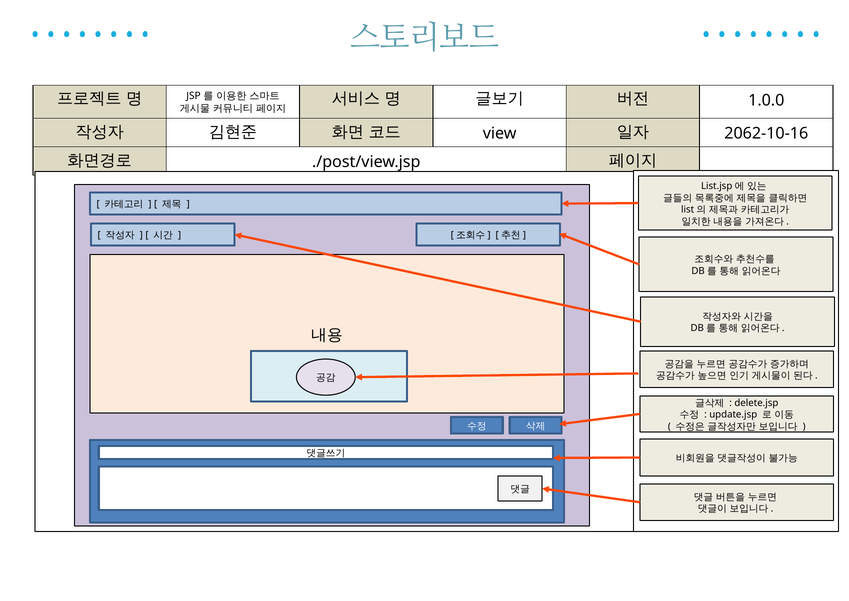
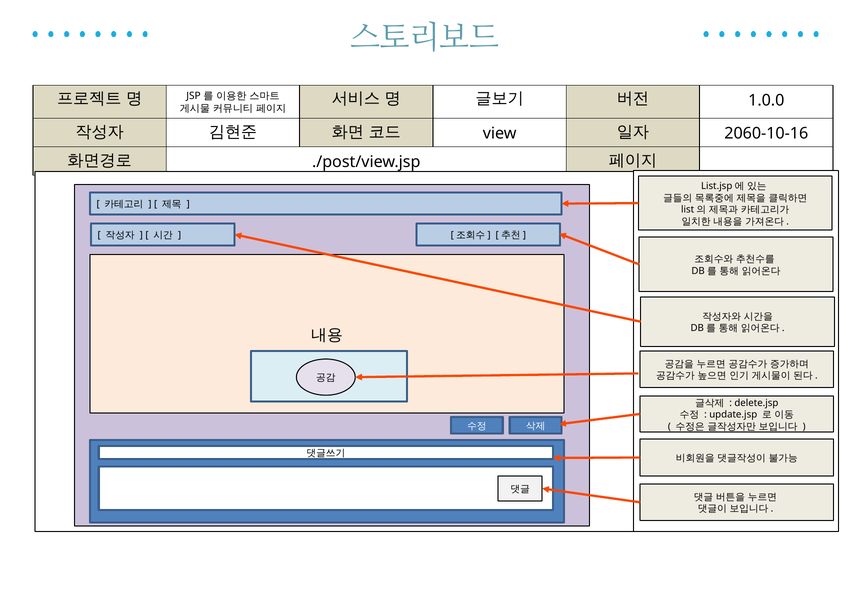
2062-10-16: 2062-10-16 -> 2060-10-16 (766, 133)
